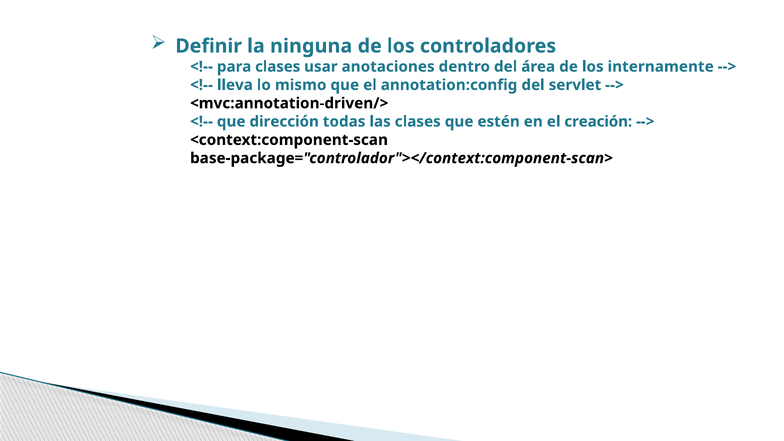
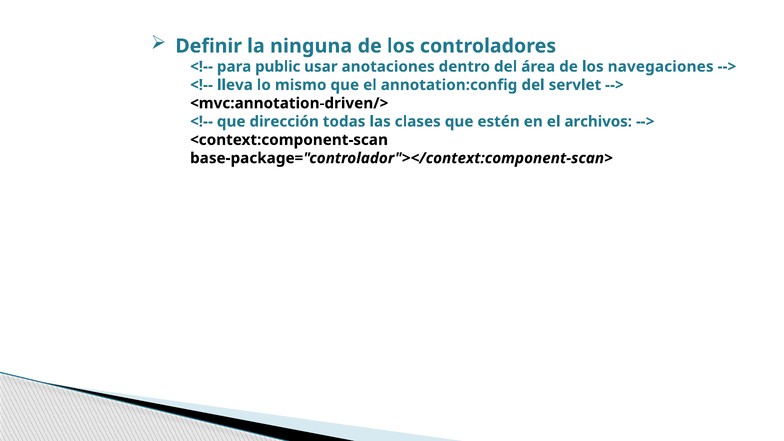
para clases: clases -> public (278, 67)
internamente: internamente -> navegaciones (661, 67)
creación: creación -> archivos (598, 122)
